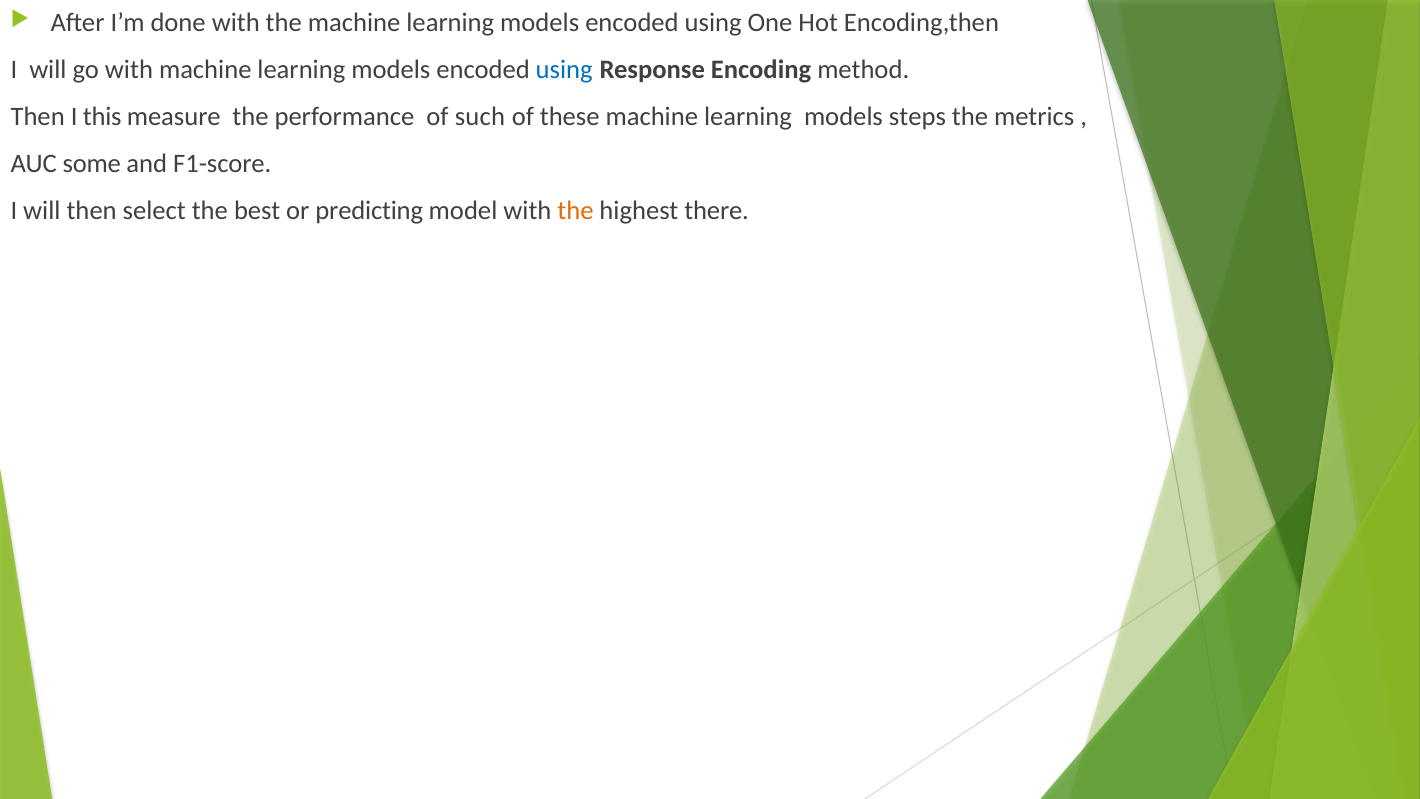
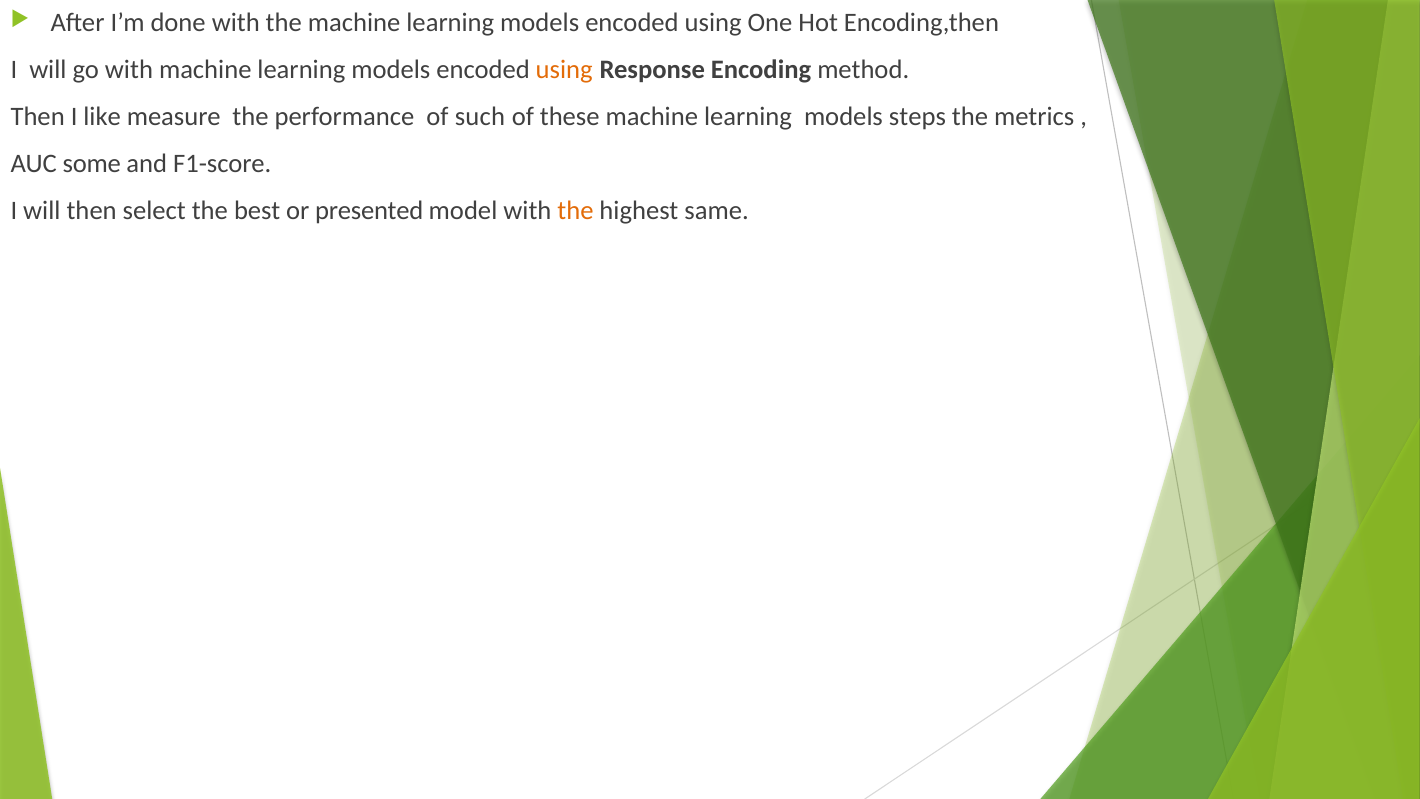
using colour: blue -> orange (564, 70)
this: this -> like (102, 117)
predicting: predicting -> presented (369, 210)
there: there -> same (717, 210)
